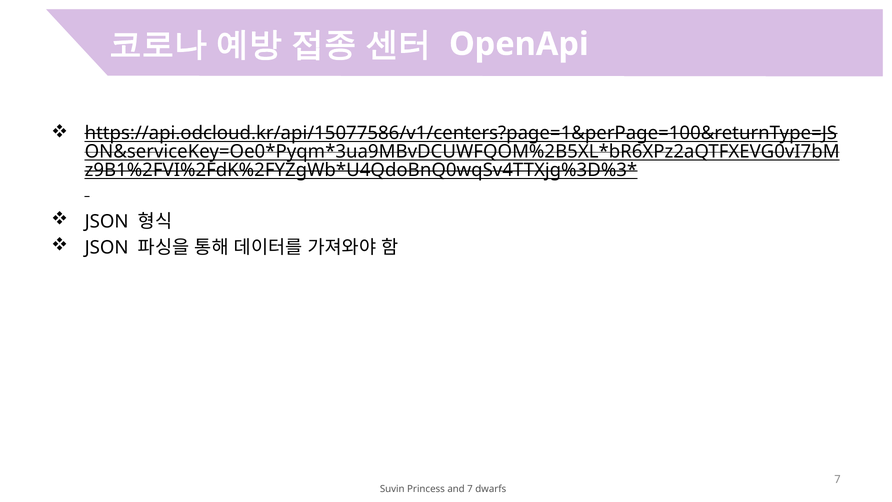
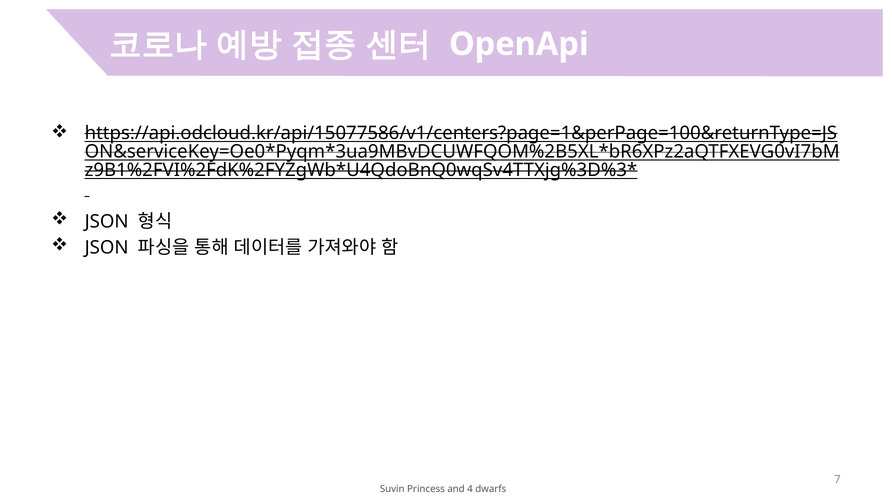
and 7: 7 -> 4 (470, 489)
